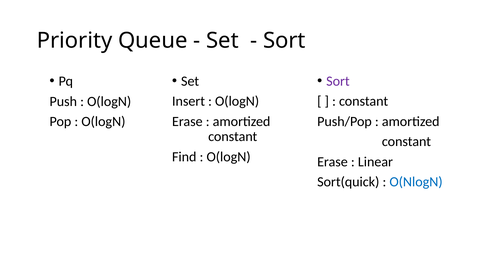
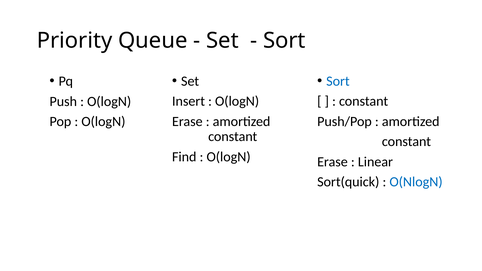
Sort colour: purple -> blue (338, 81)
